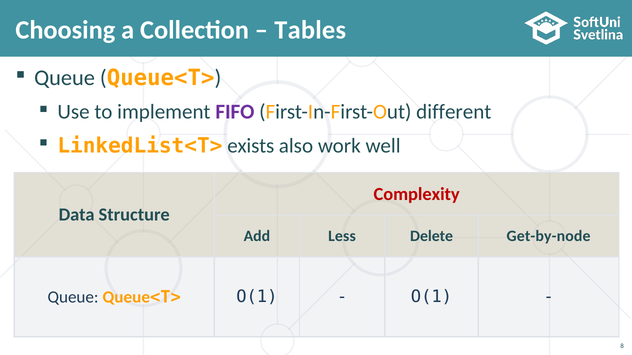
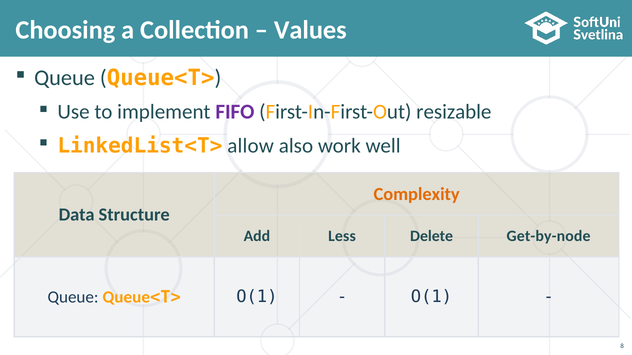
Tables: Tables -> Values (310, 30)
different: different -> resizable (454, 112)
exists: exists -> allow (251, 146)
Complexity colour: red -> orange (417, 194)
